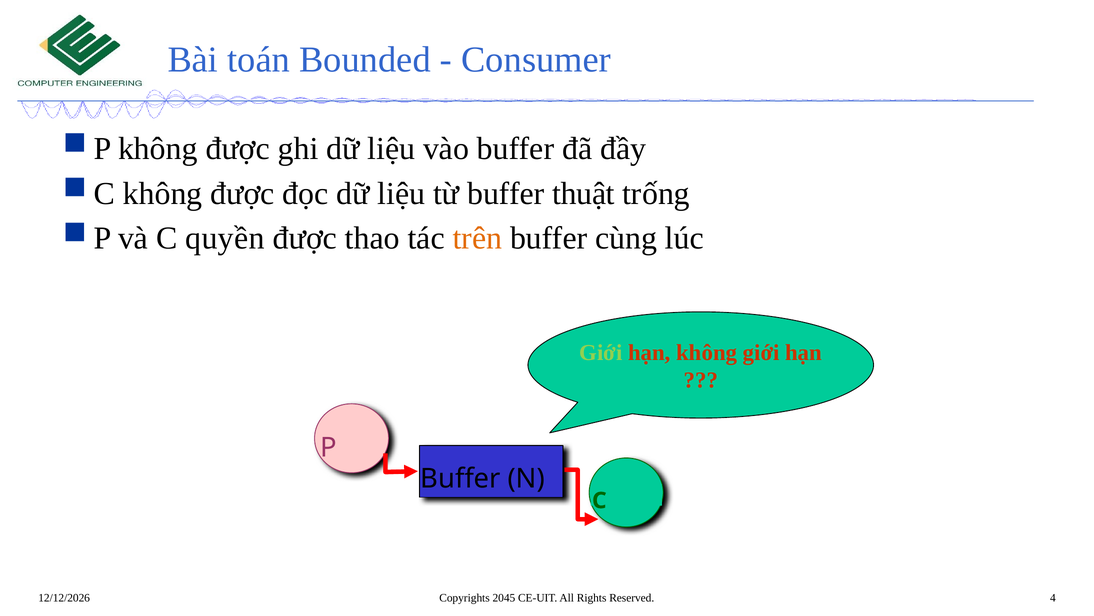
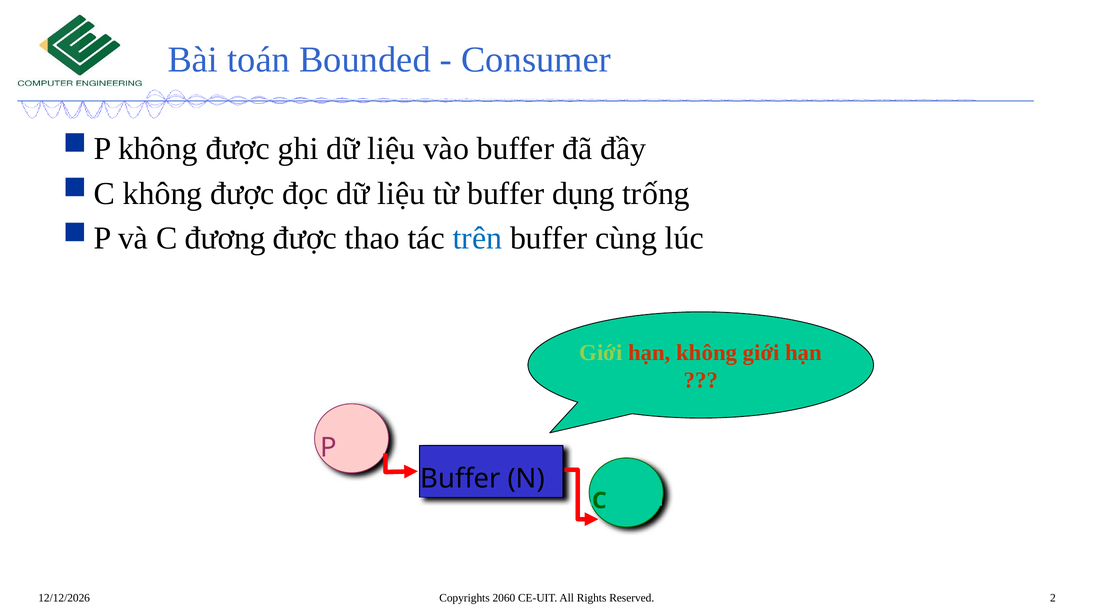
thuật: thuật -> dụng (583, 193)
quyền: quyền -> đương (225, 238)
trên colour: orange -> blue (477, 238)
2045: 2045 -> 2060 (504, 597)
4: 4 -> 2 (1053, 597)
